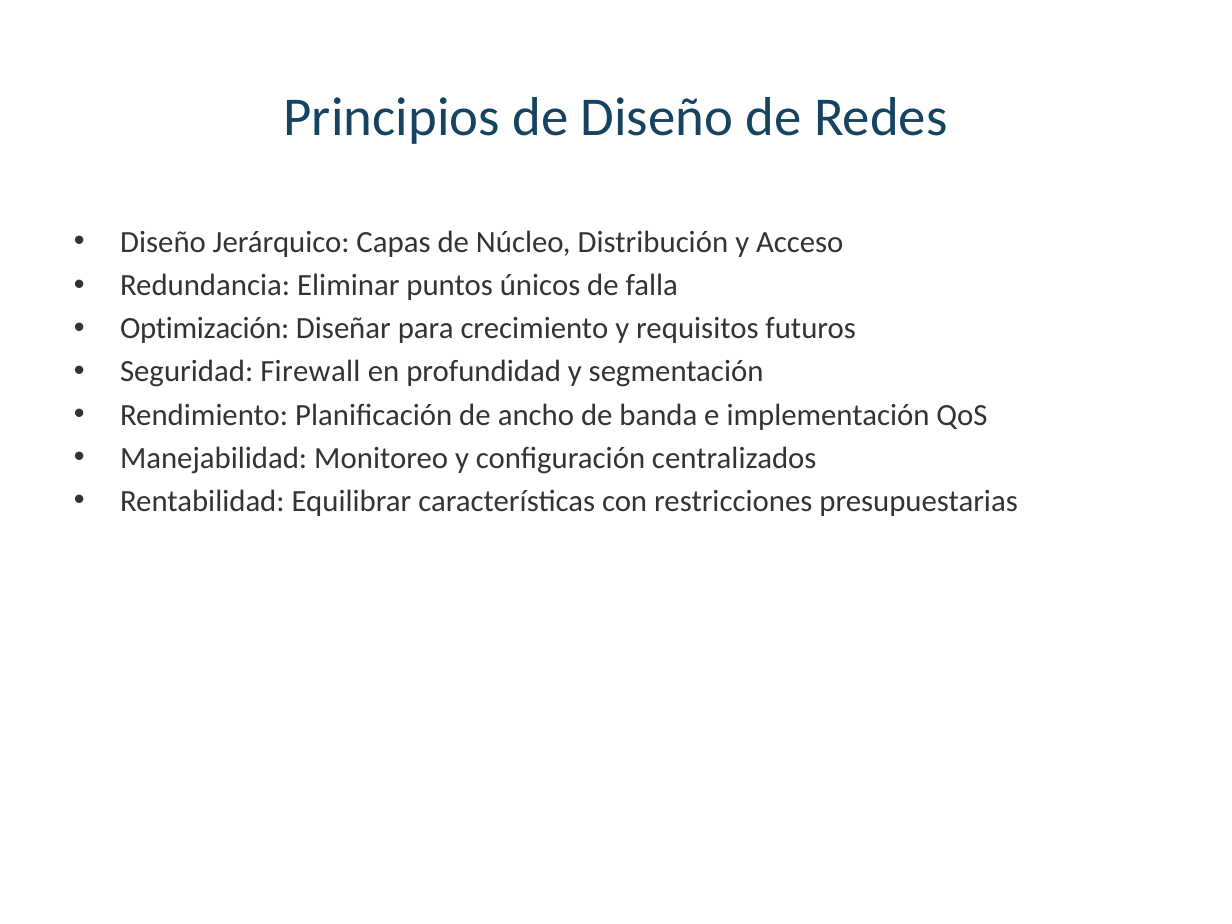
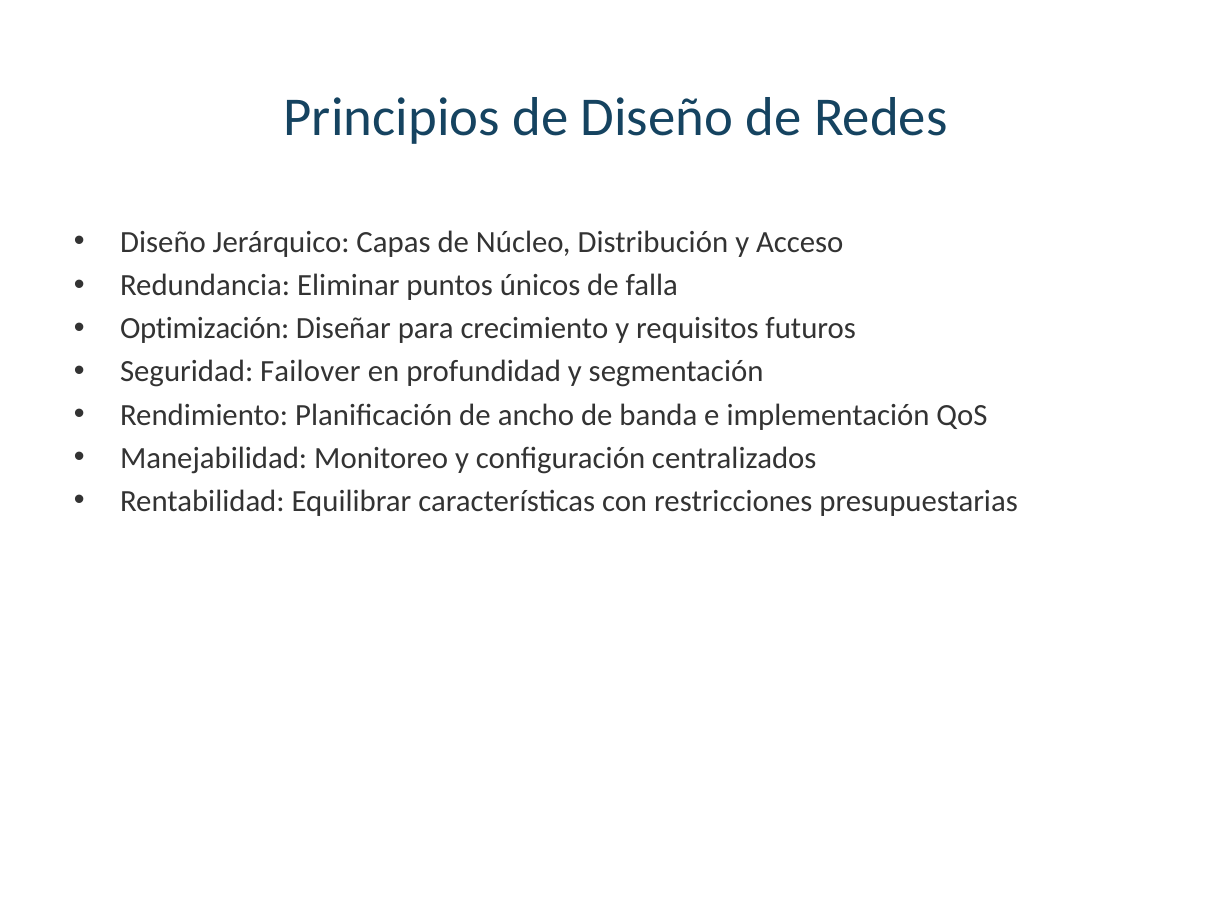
Firewall: Firewall -> Failover (310, 372)
